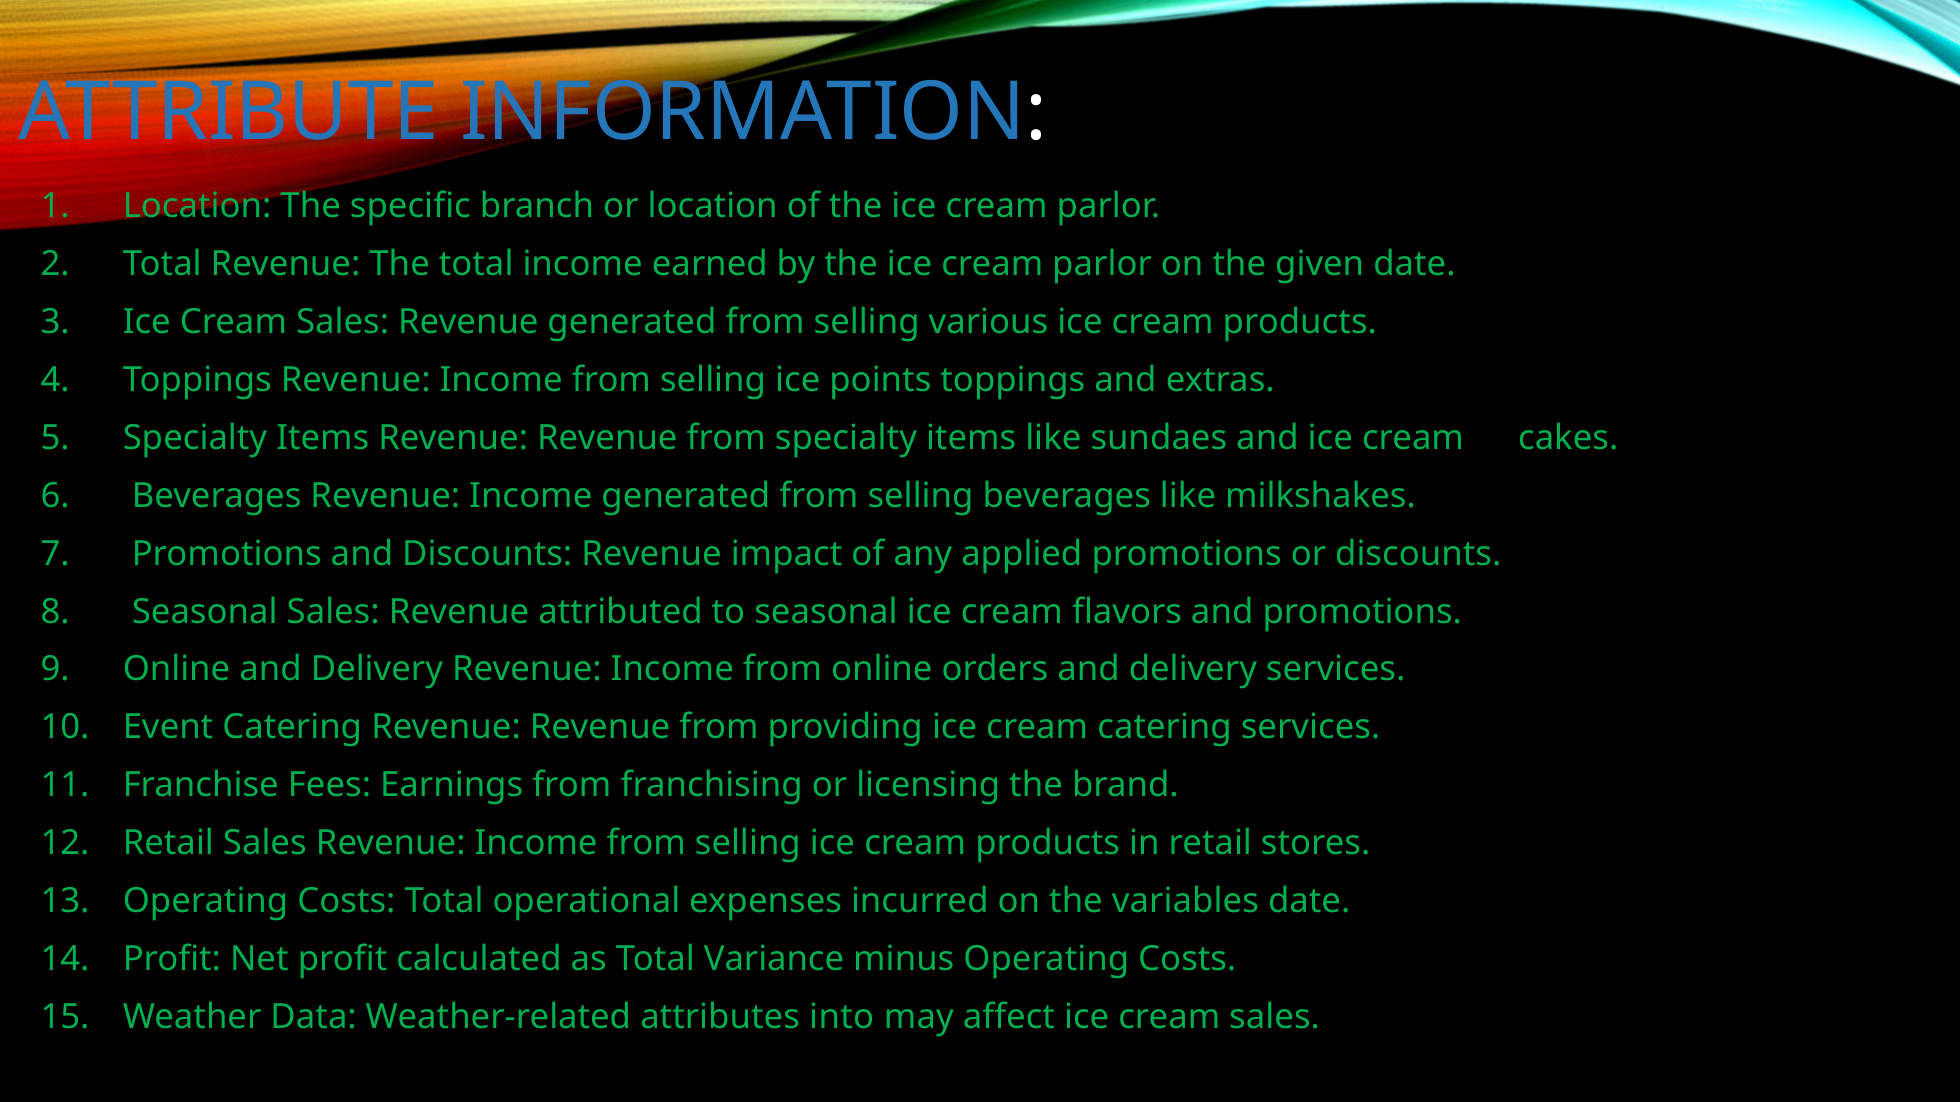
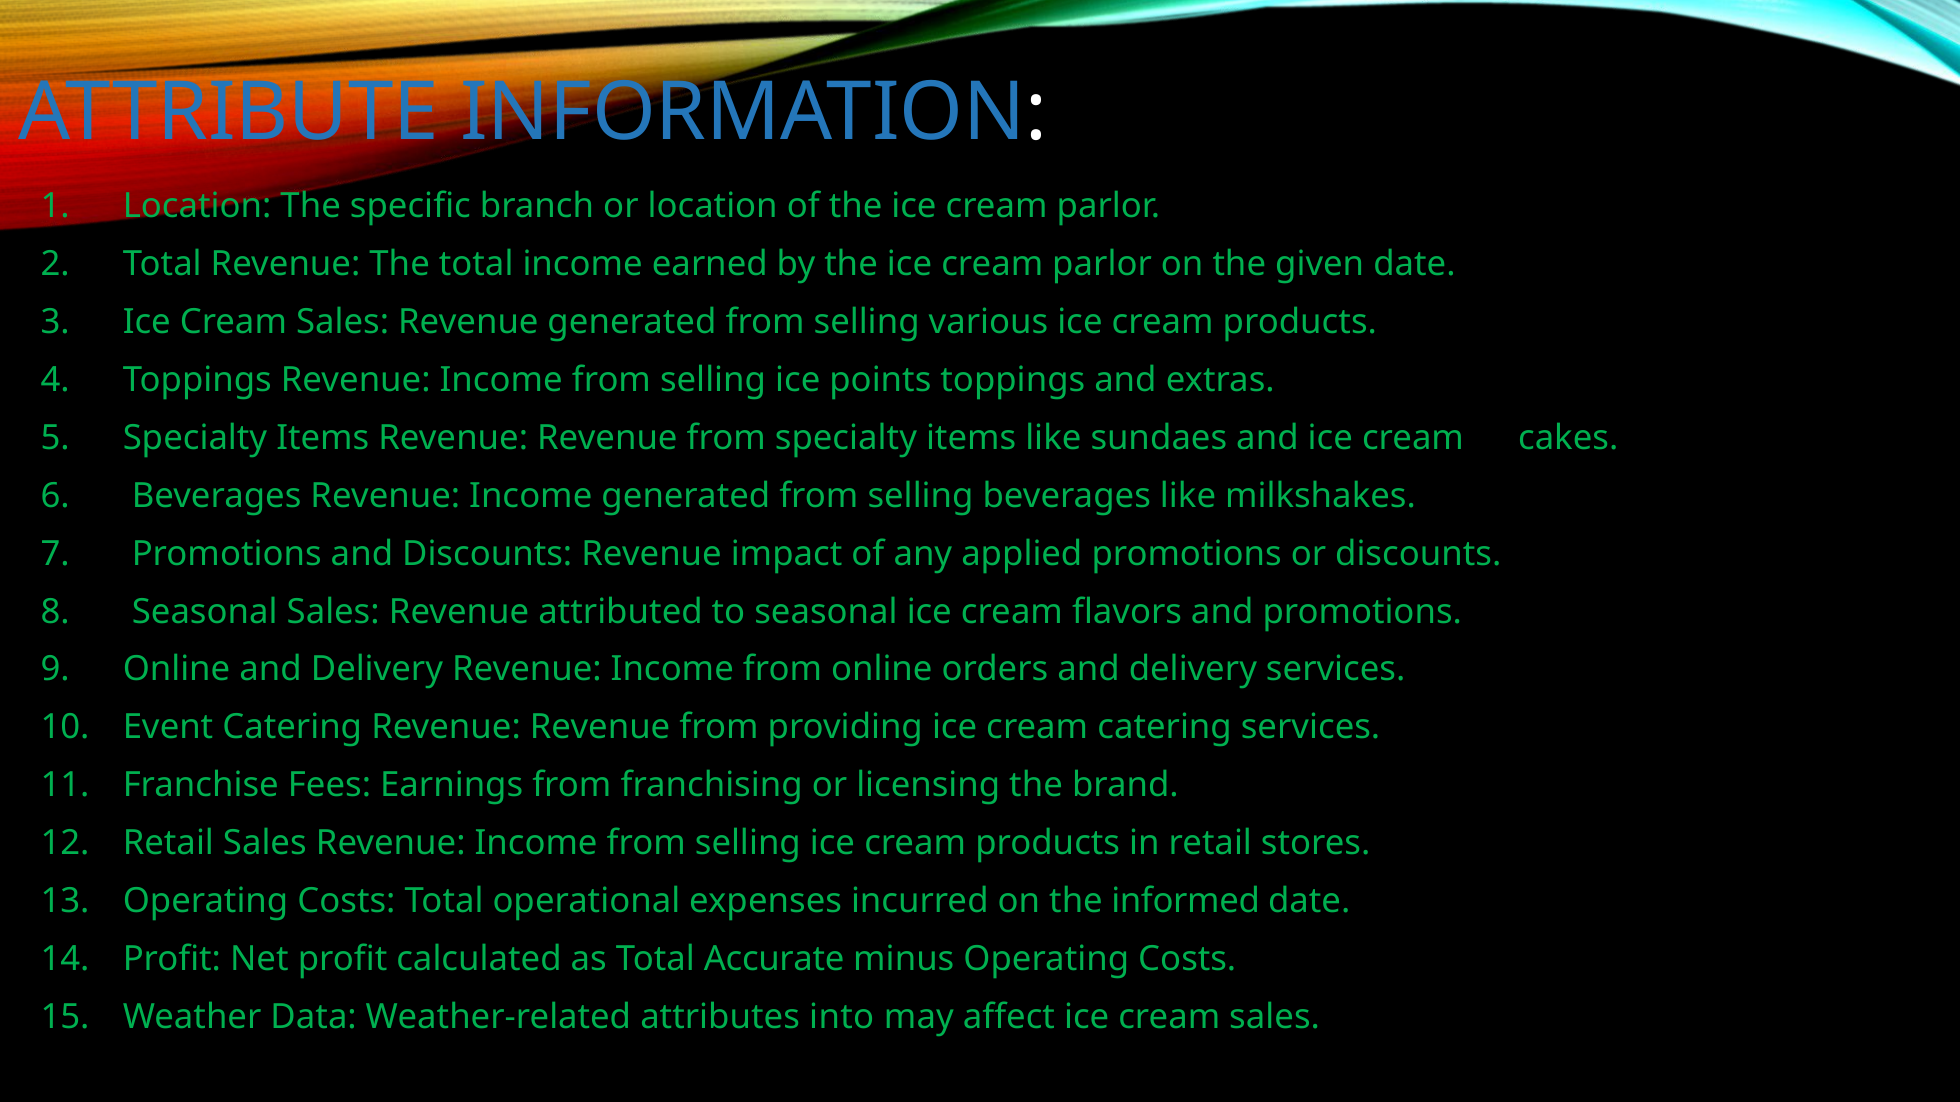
variables: variables -> informed (1186, 902)
Variance: Variance -> Accurate (774, 959)
